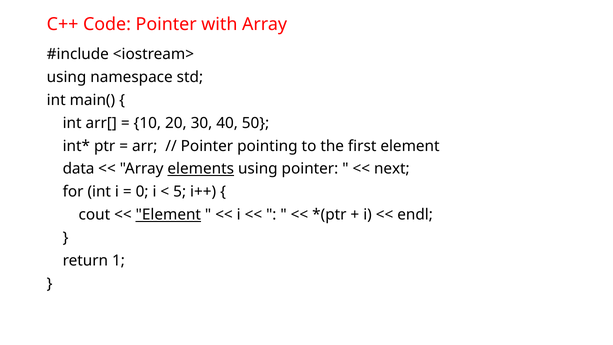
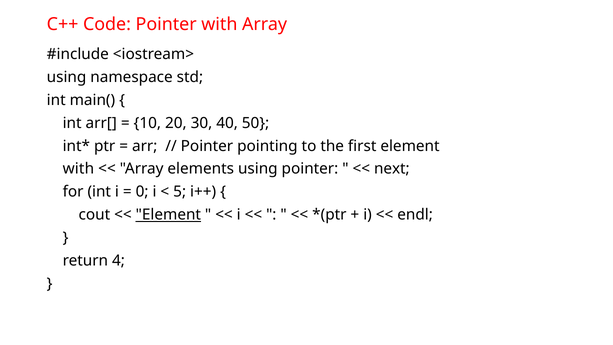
data: data -> with (78, 169)
elements underline: present -> none (201, 169)
1: 1 -> 4 (119, 261)
